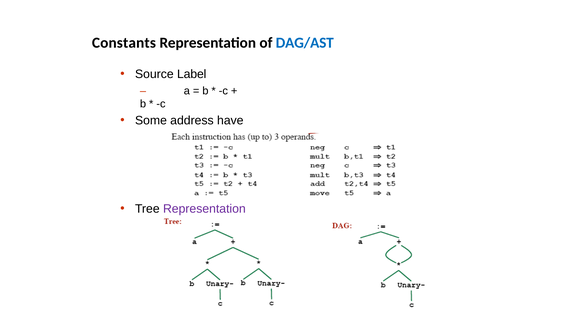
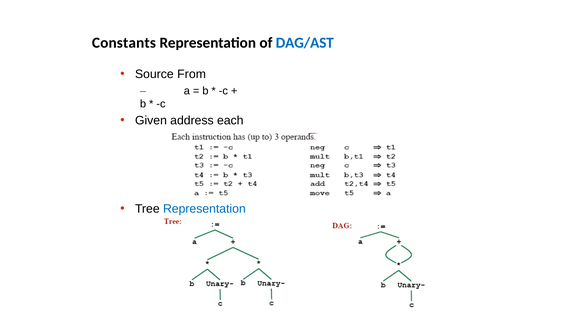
Label: Label -> From (192, 74)
Some: Some -> Given (151, 121)
have: have -> each (230, 121)
Representation colour: purple -> blue (204, 209)
